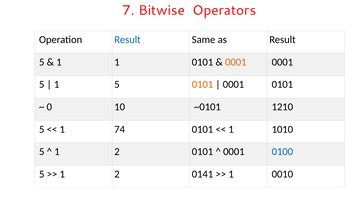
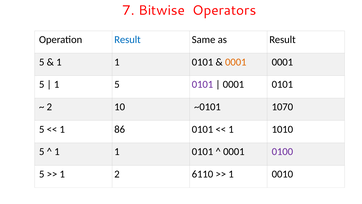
0101 colour: orange -> purple (202, 84)
0: 0 -> 2 (49, 107)
1210: 1210 -> 1070 (282, 107)
74: 74 -> 86 (120, 129)
2: 2 -> 1 (117, 151)
0100 colour: blue -> purple (282, 151)
0141: 0141 -> 6110 (202, 174)
